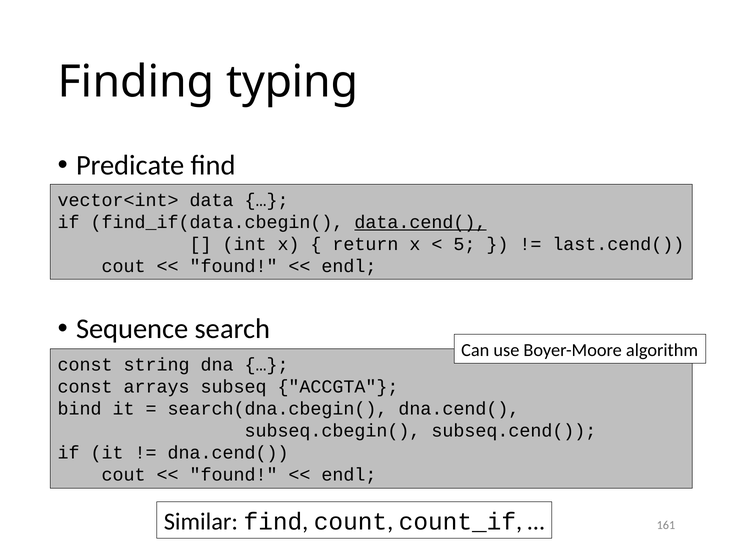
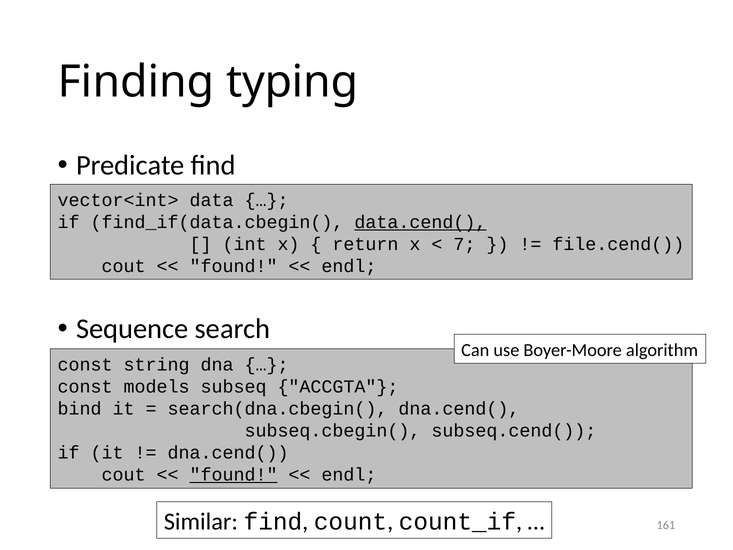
5: 5 -> 7 (464, 244)
last.cend(: last.cend( -> file.cend( (618, 244)
arrays: arrays -> models (157, 387)
found underline: none -> present (234, 475)
